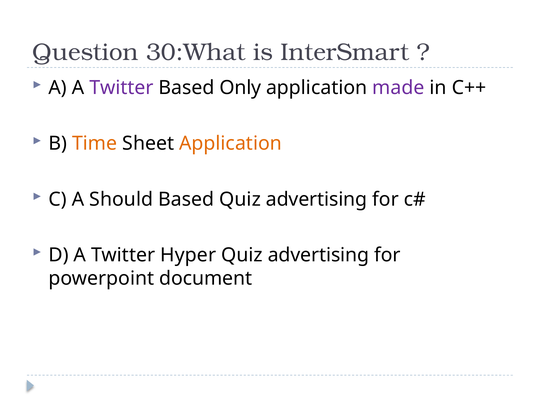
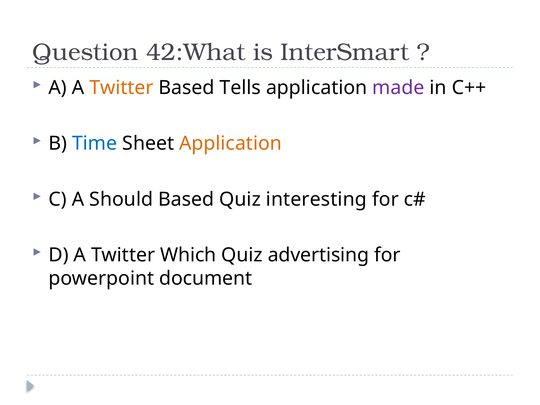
30:What: 30:What -> 42:What (196, 52)
Twitter colour: purple -> orange (121, 88)
Only: Only -> Tells (240, 88)
Time colour: orange -> blue (95, 144)
Based Quiz advertising: advertising -> interesting (316, 199)
Hyper: Hyper -> Which (188, 255)
